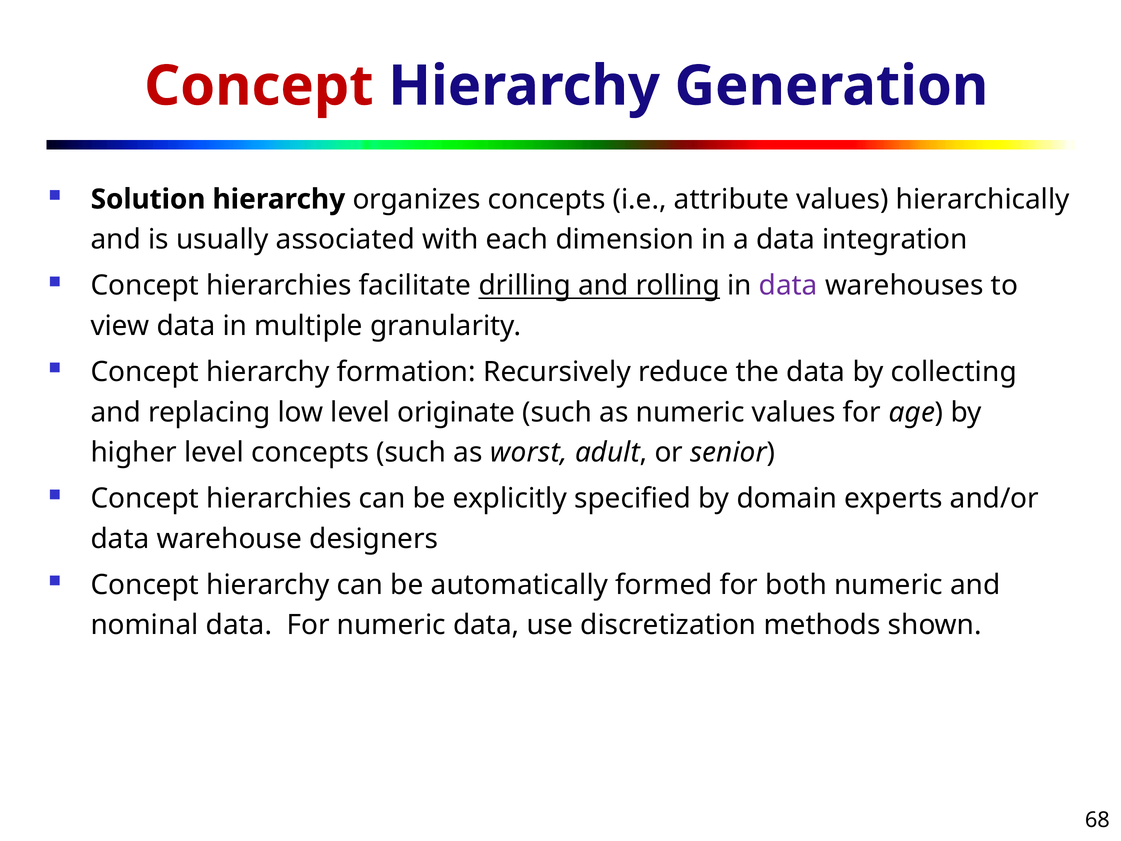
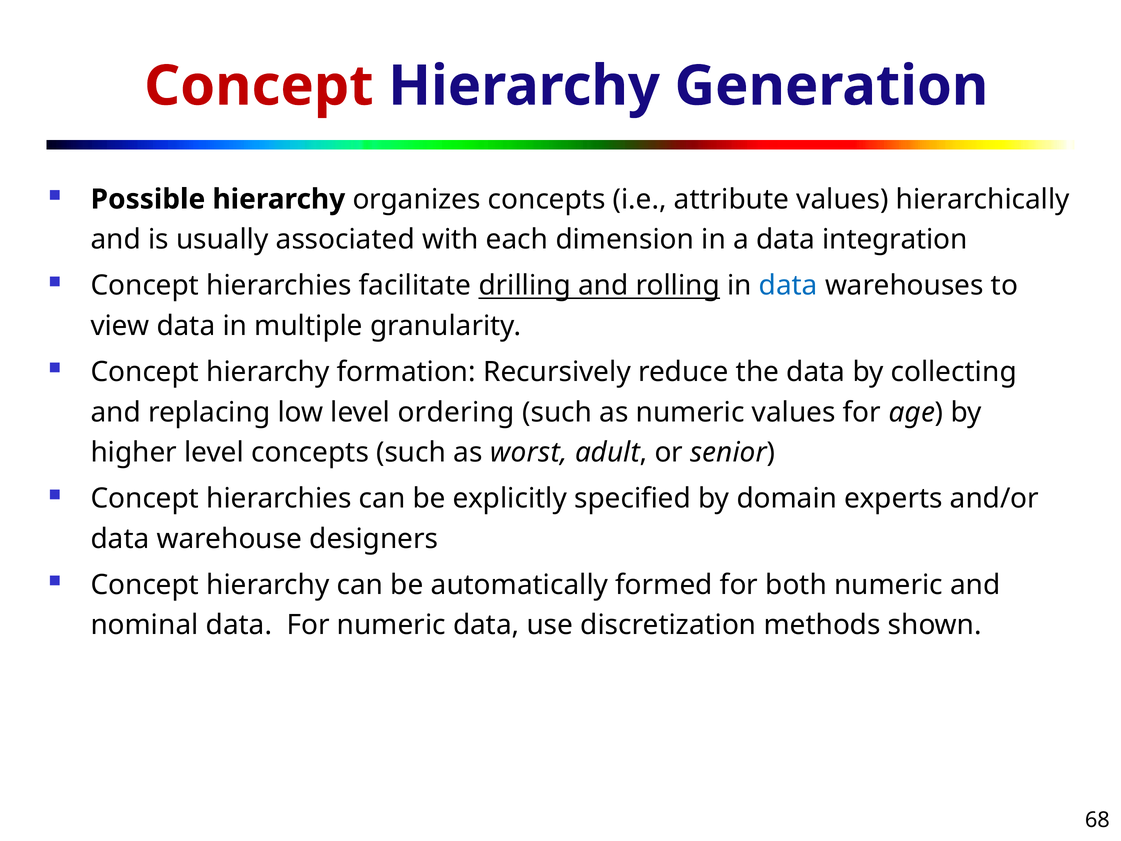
Solution: Solution -> Possible (148, 199)
data colour: purple -> blue (788, 286)
originate: originate -> ordering (456, 412)
